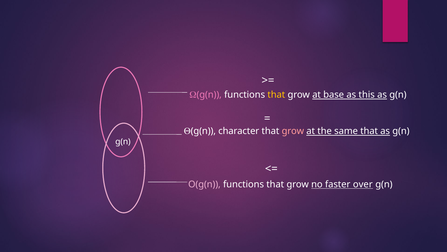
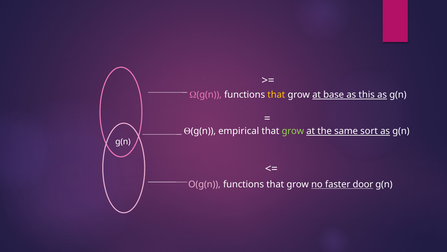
character: character -> empirical (239, 131)
grow colour: pink -> light green (293, 131)
same that: that -> sort (369, 131)
over: over -> door (363, 184)
